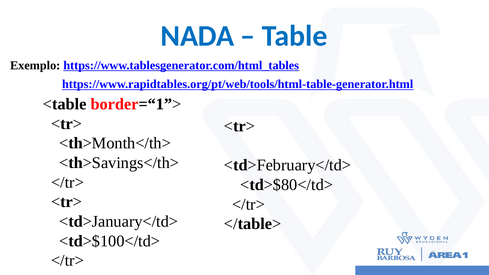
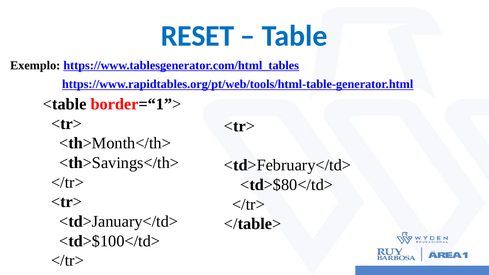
NADA: NADA -> RESET (198, 36)
